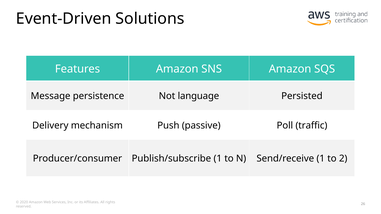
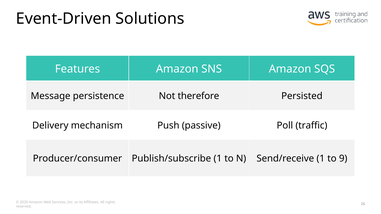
language: language -> therefore (198, 96)
2: 2 -> 9 (343, 159)
